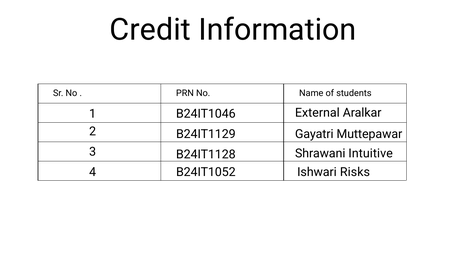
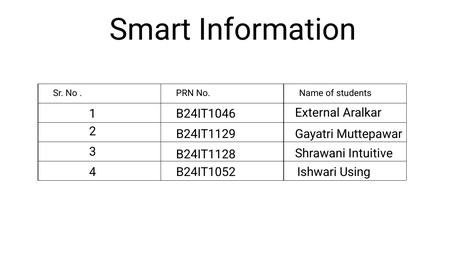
Credit: Credit -> Smart (150, 30)
Risks: Risks -> Using (355, 172)
